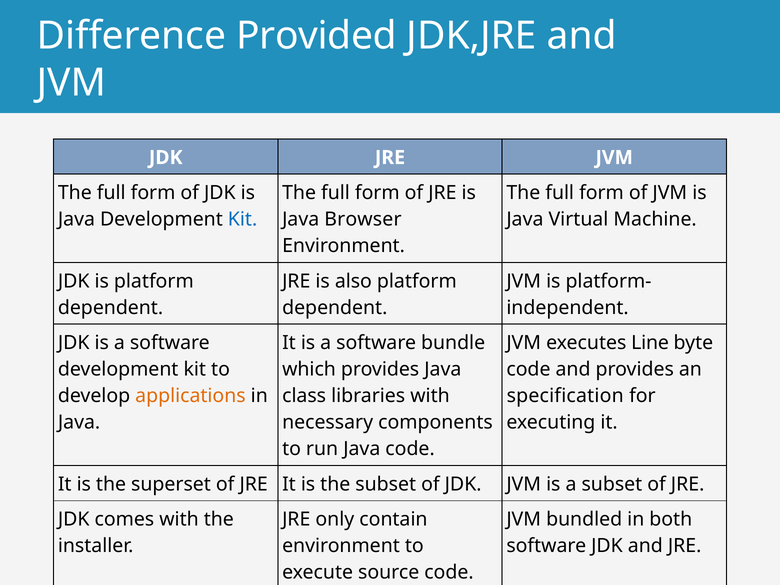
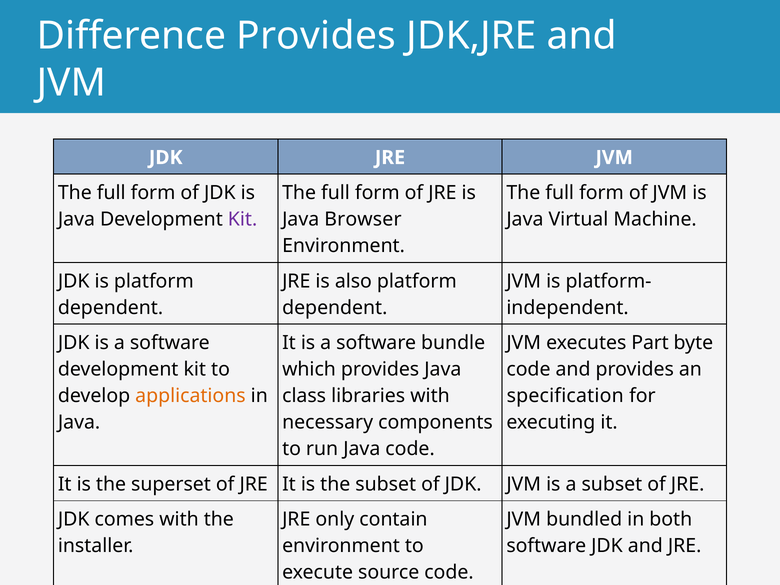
Difference Provided: Provided -> Provides (316, 36)
Kit colour: blue -> purple (243, 219)
Line: Line -> Part (650, 343)
